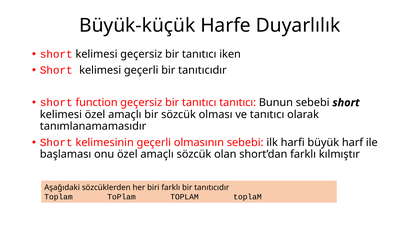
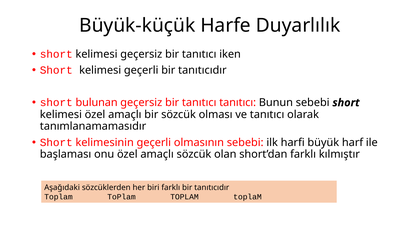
function: function -> bulunan (97, 103)
